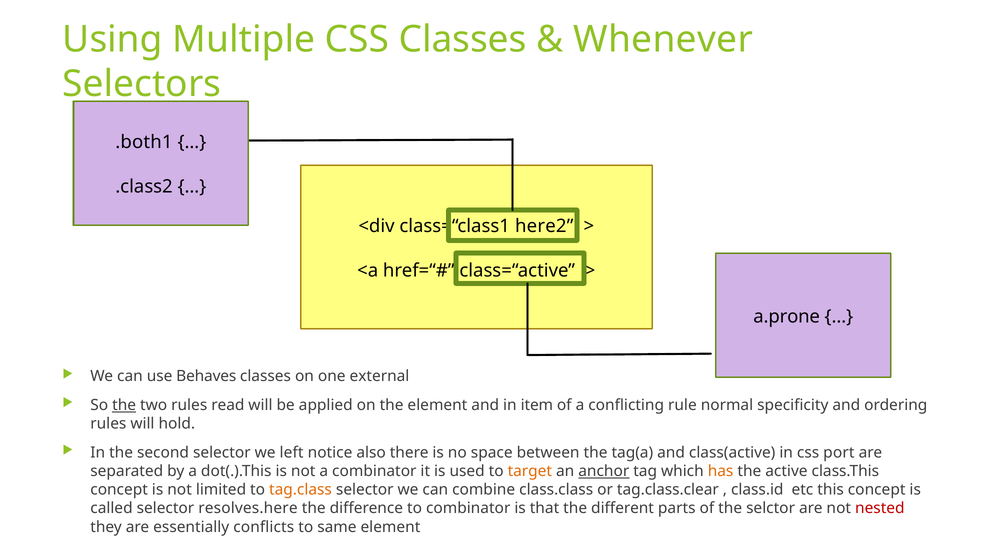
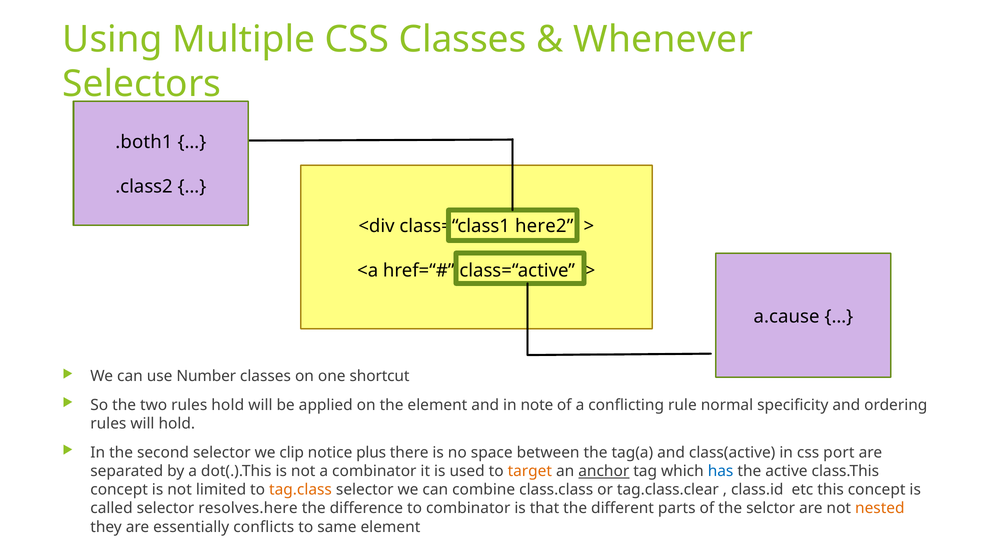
a.prone: a.prone -> a.cause (787, 317)
Behaves: Behaves -> Number (206, 377)
external: external -> shortcut (380, 377)
the underline: present -> none (124, 406)
rules read: read -> hold (228, 406)
item: item -> note (537, 406)
left: left -> clip (292, 453)
also: also -> plus (371, 453)
has colour: orange -> blue (721, 472)
nested colour: red -> orange (880, 509)
